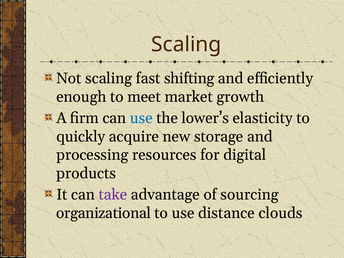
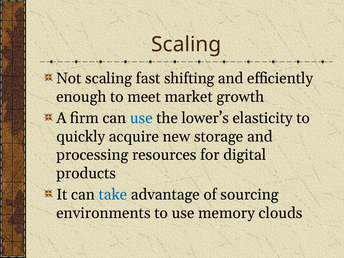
take colour: purple -> blue (113, 195)
organizational: organizational -> environments (103, 213)
distance: distance -> memory (226, 213)
